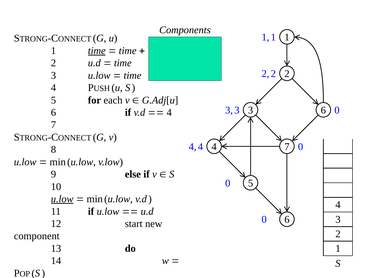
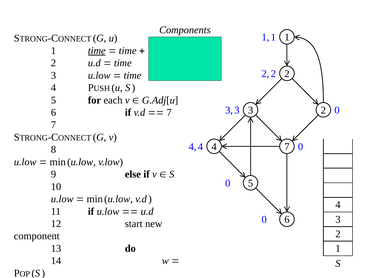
6: 6 -> 2 (323, 110)
4: 4 -> 7 (169, 112)
u.low underline: present -> none (62, 199)
